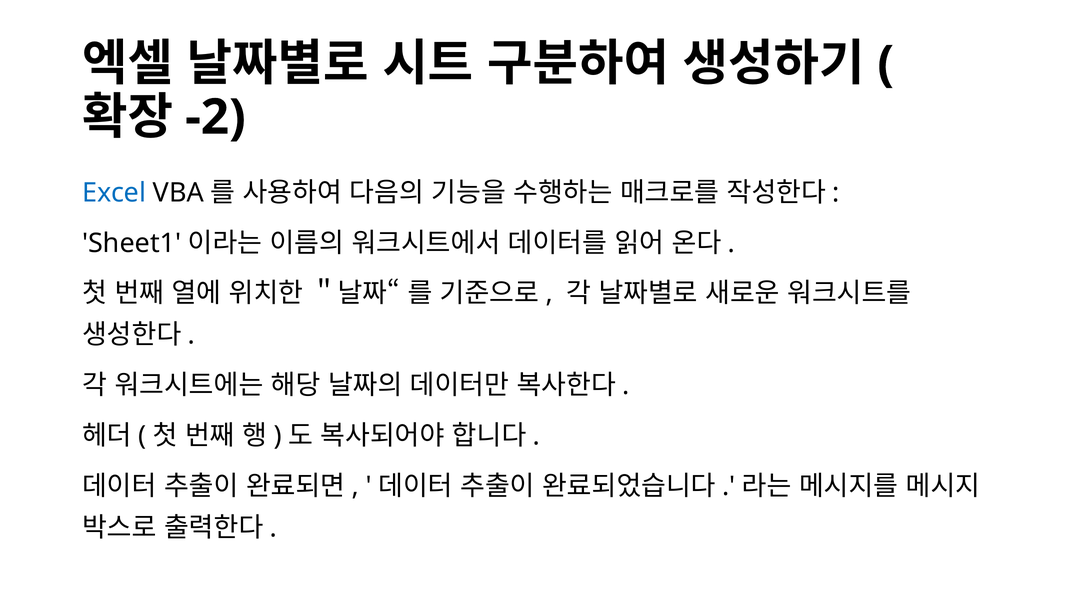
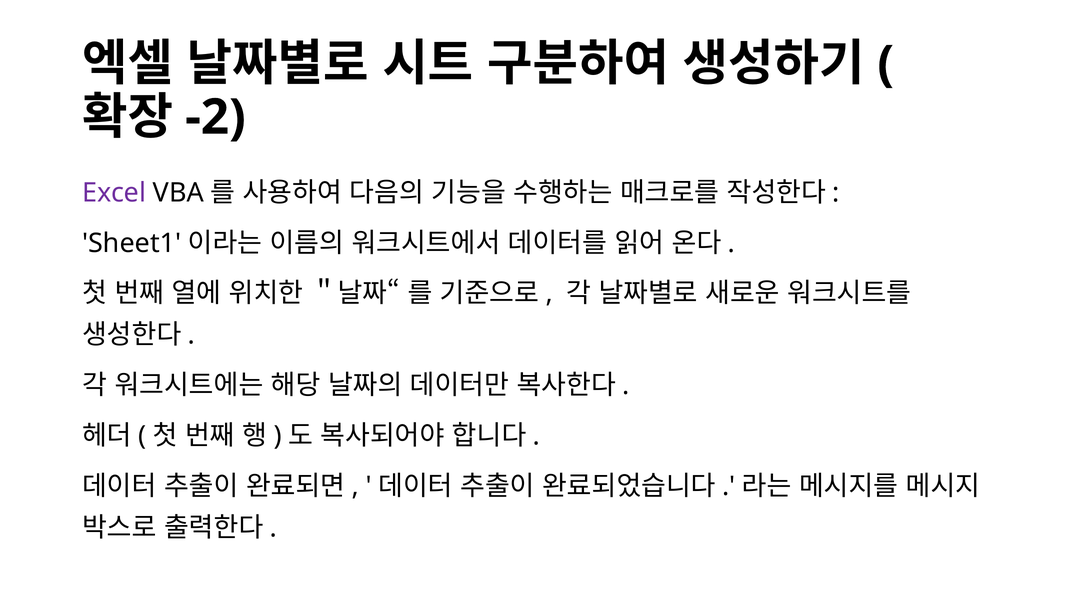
Excel colour: blue -> purple (114, 193)
